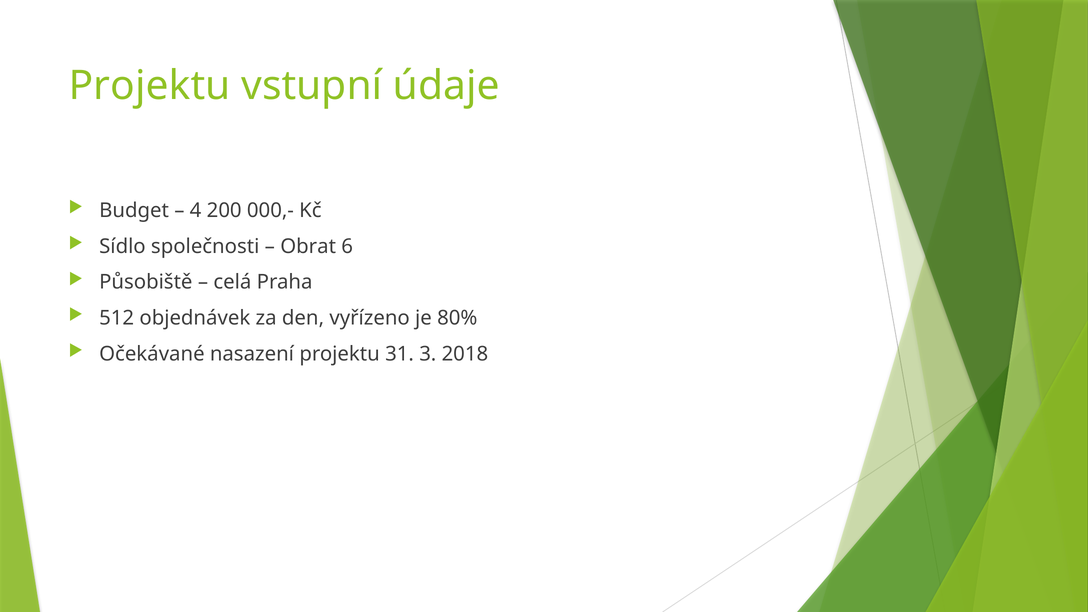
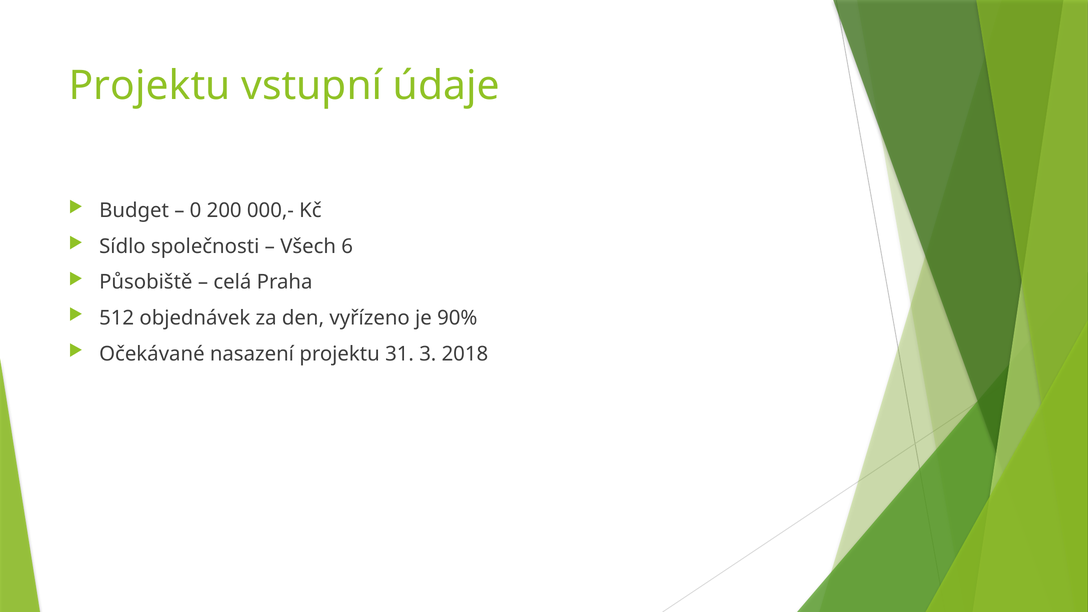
4: 4 -> 0 (196, 211)
Obrat: Obrat -> Všech (308, 246)
80%: 80% -> 90% (457, 318)
